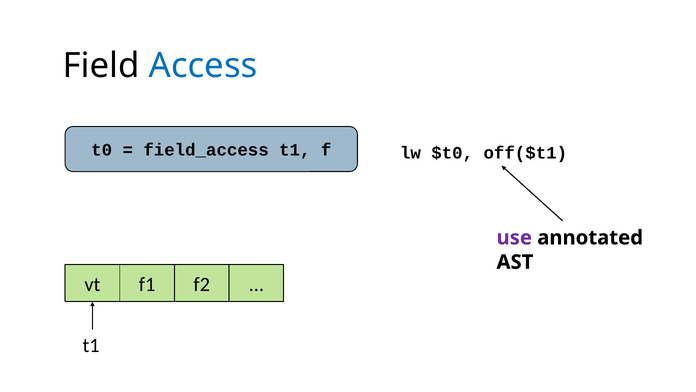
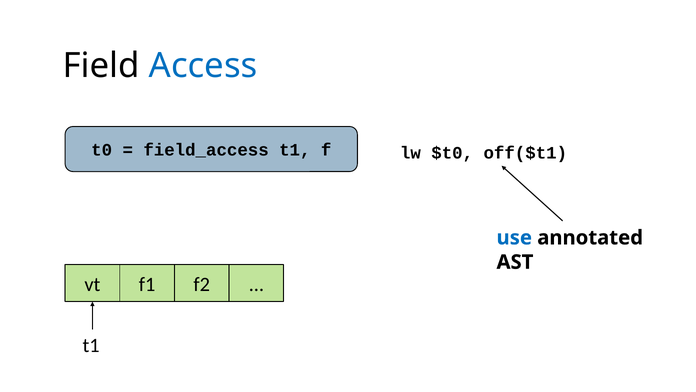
use colour: purple -> blue (514, 237)
